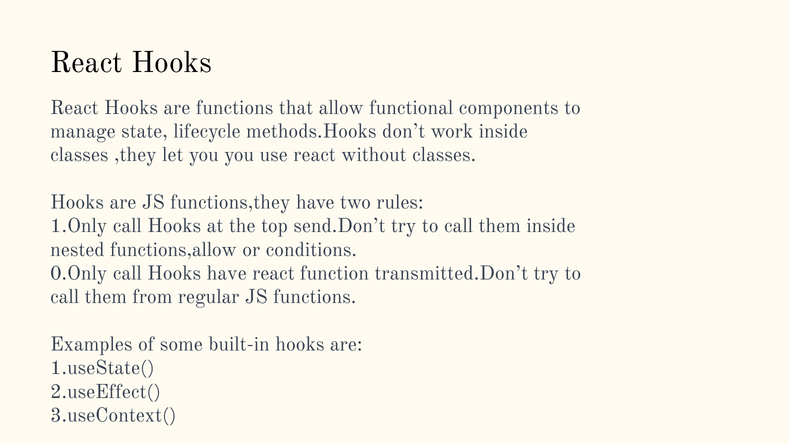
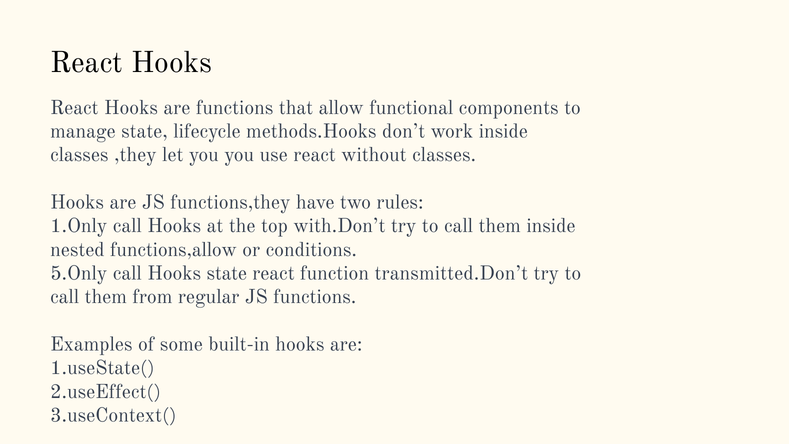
send.Don’t: send.Don’t -> with.Don’t (339, 226)
0.Only: 0.Only -> 5.Only (79, 273)
Hooks have: have -> state (227, 273)
